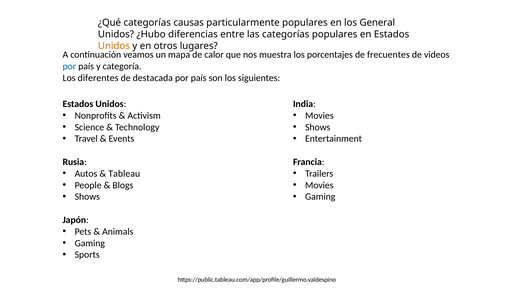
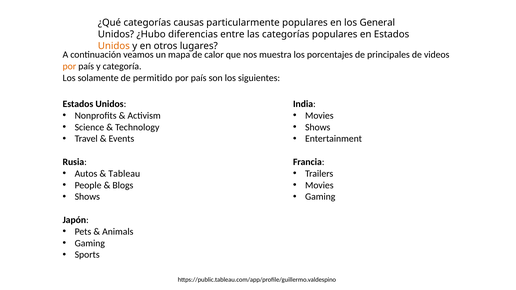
frecuentes: frecuentes -> principales (388, 55)
por colour: blue -> orange (69, 66)
diferentes: diferentes -> solamente (98, 78)
destacada: destacada -> permitido (153, 78)
